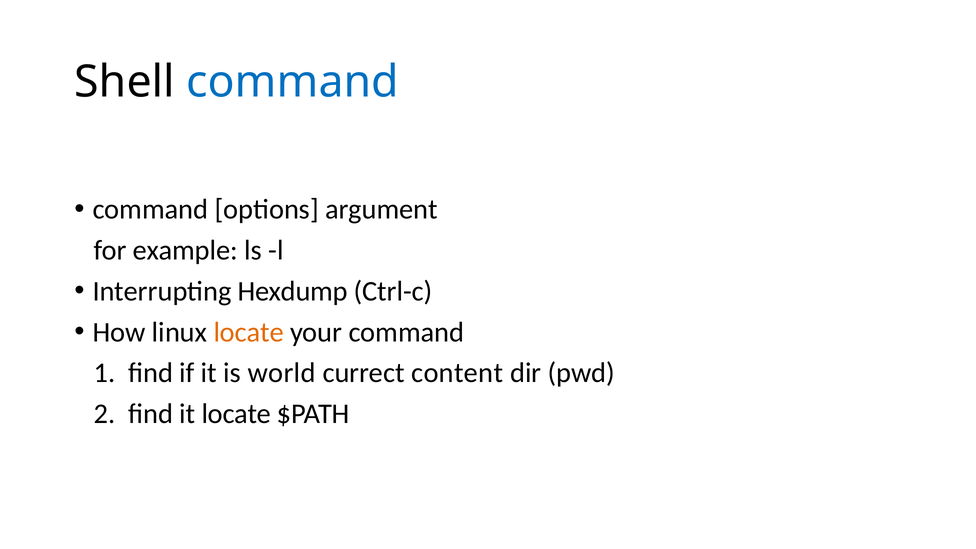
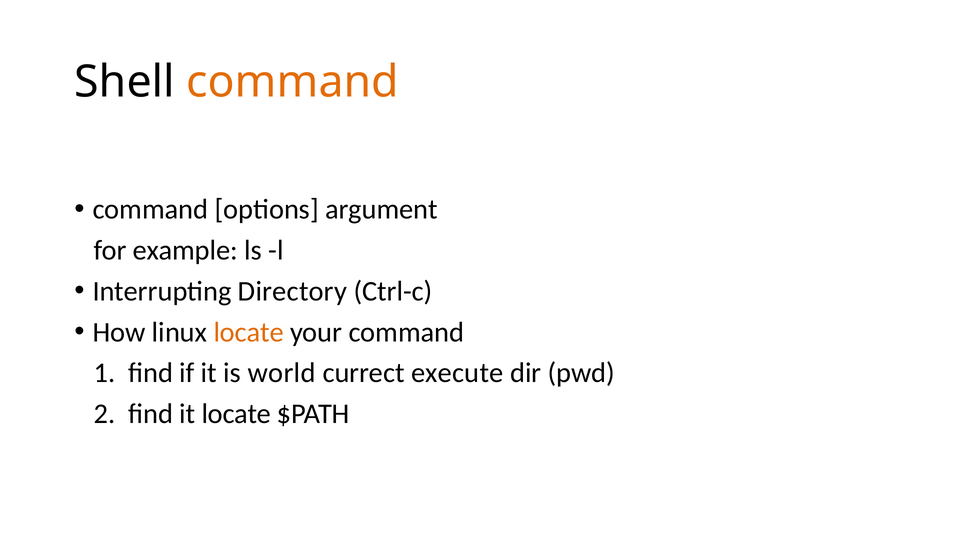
command colour: blue -> orange (293, 82)
Hexdump: Hexdump -> Directory (292, 291)
content: content -> execute (457, 373)
